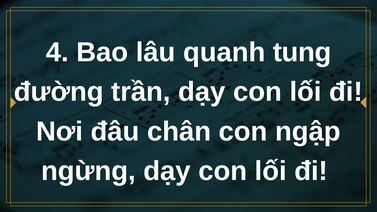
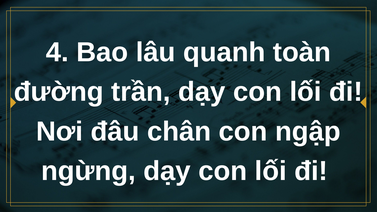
tung: tung -> toàn (302, 52)
